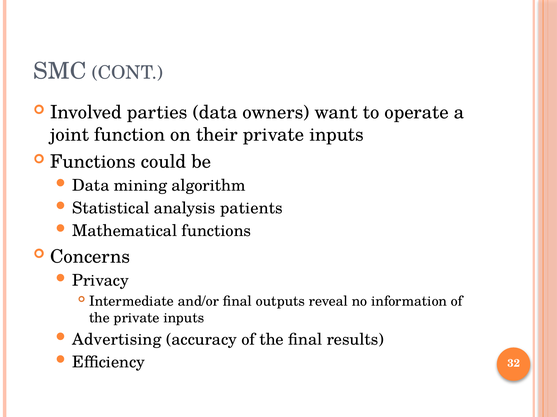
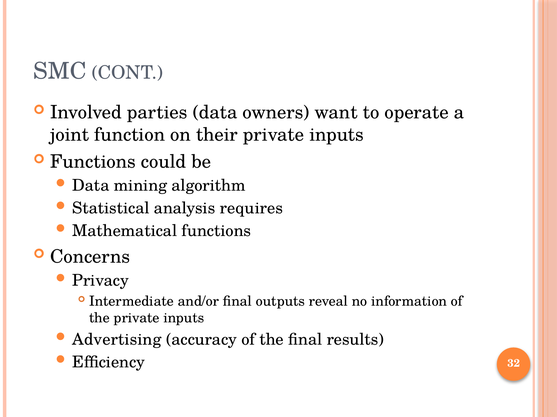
patients: patients -> requires (251, 209)
